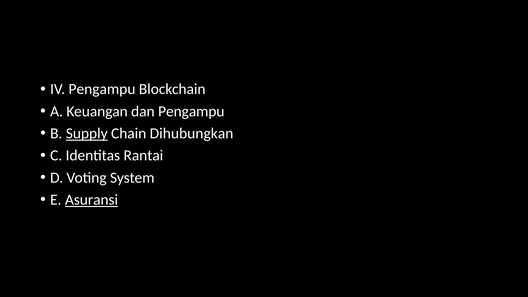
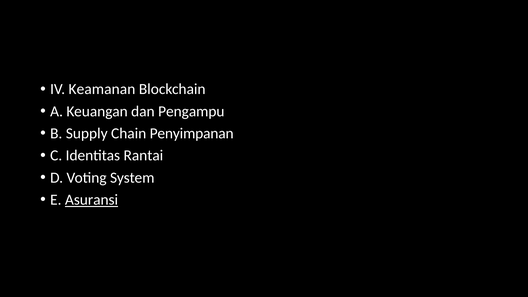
IV Pengampu: Pengampu -> Keamanan (102, 89)
Supply underline: present -> none (87, 133)
Dihubungkan: Dihubungkan -> Penyimpanan (192, 133)
